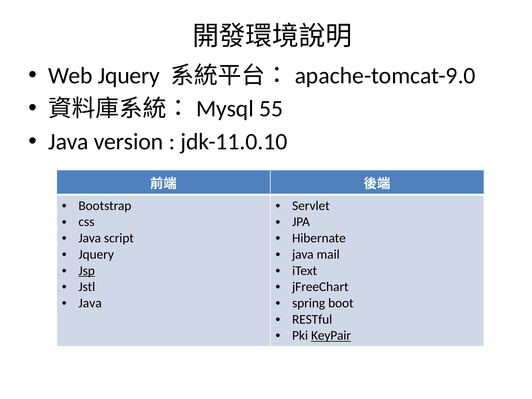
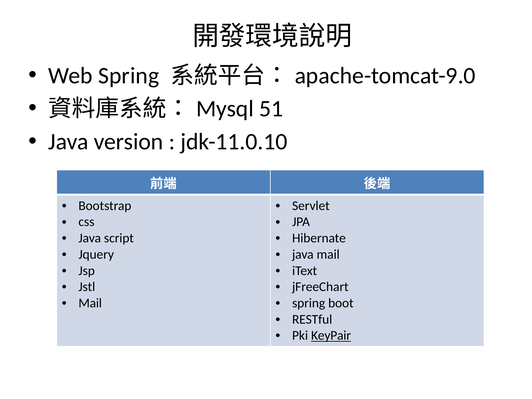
Web Jquery: Jquery -> Spring (129, 76)
55: 55 -> 51 (271, 109)
Jsp underline: present -> none (87, 271)
Java: Java -> Mail (90, 303)
